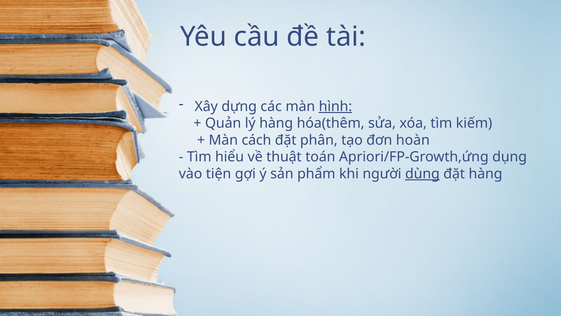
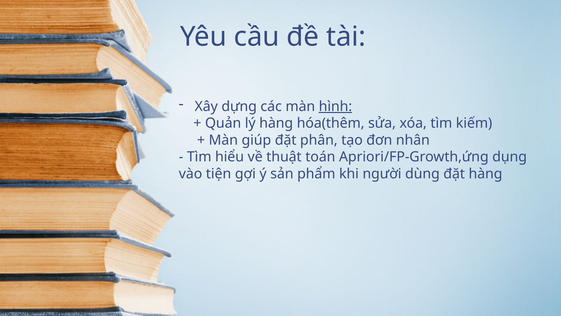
cách: cách -> giúp (256, 140)
hoàn: hoàn -> nhân (413, 140)
dùng underline: present -> none (422, 174)
